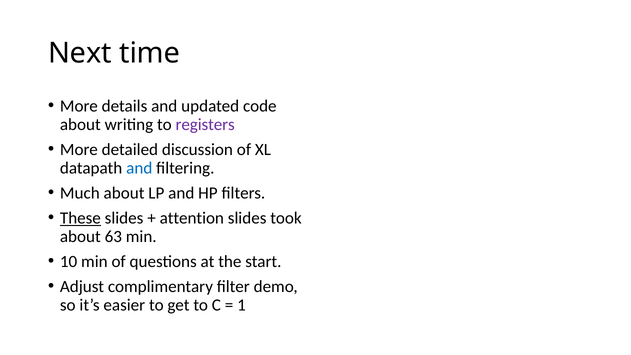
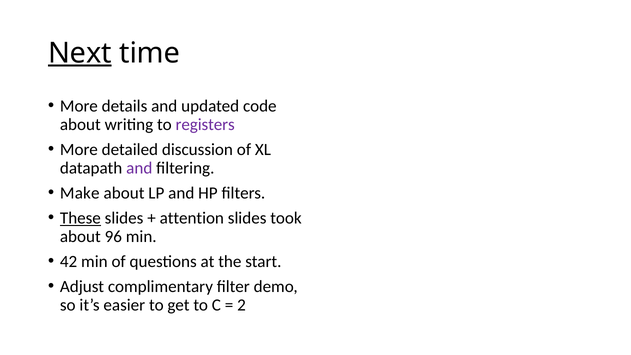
Next underline: none -> present (80, 53)
and colour: blue -> purple (139, 168)
Much: Much -> Make (80, 193)
63: 63 -> 96 (113, 236)
10: 10 -> 42 (69, 261)
1: 1 -> 2 (242, 305)
